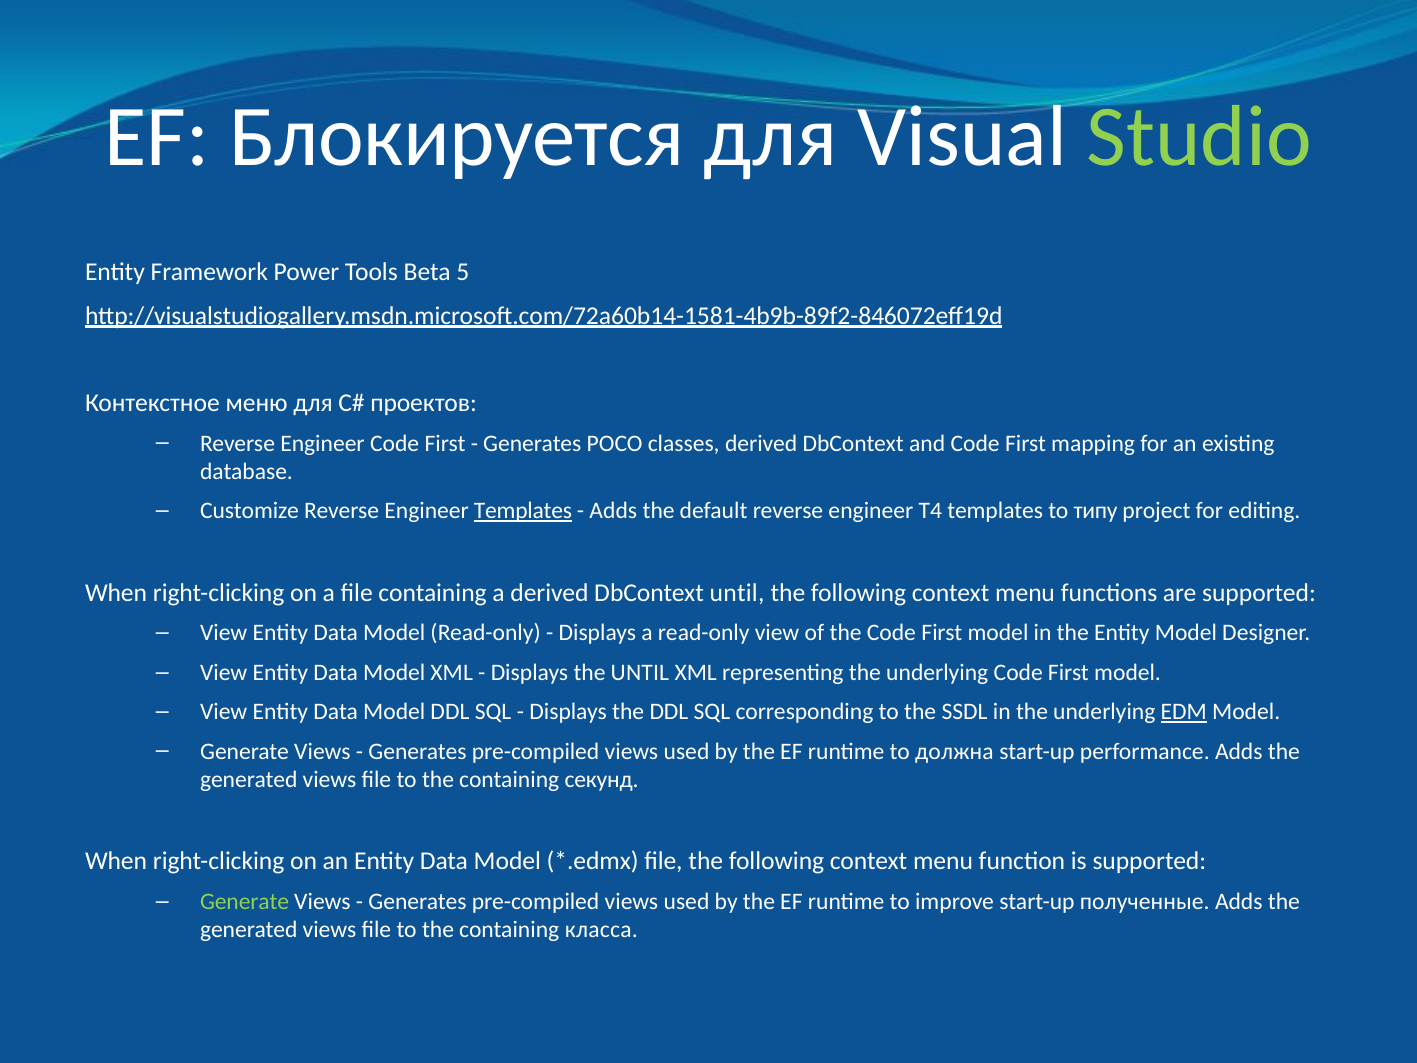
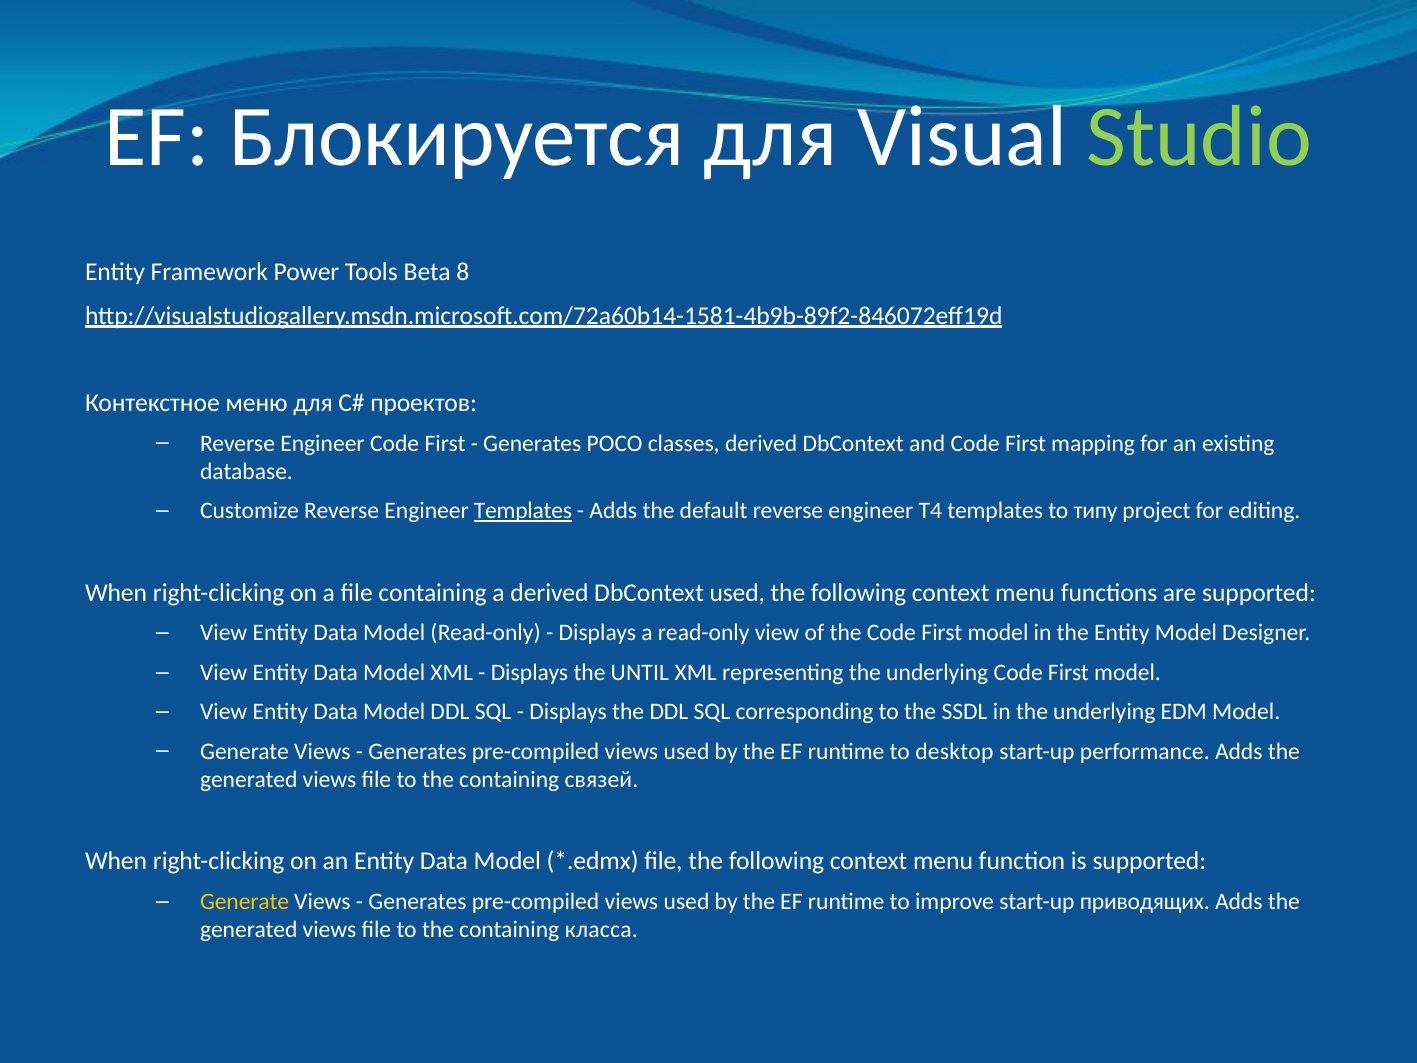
5: 5 -> 8 (463, 272)
DbContext until: until -> used (737, 593)
EDM underline: present -> none (1184, 712)
должна: должна -> desktop (954, 751)
секунд: секунд -> связей (601, 779)
Generate colour: light green -> yellow (245, 902)
полученные: полученные -> приводящих (1145, 902)
